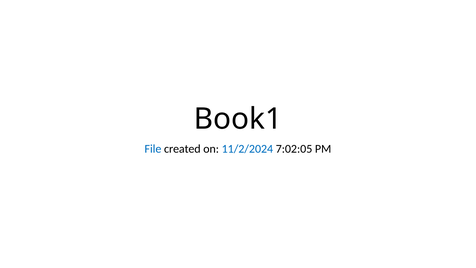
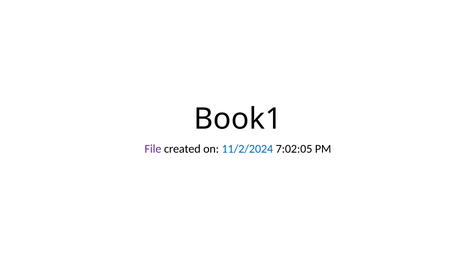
File colour: blue -> purple (153, 149)
